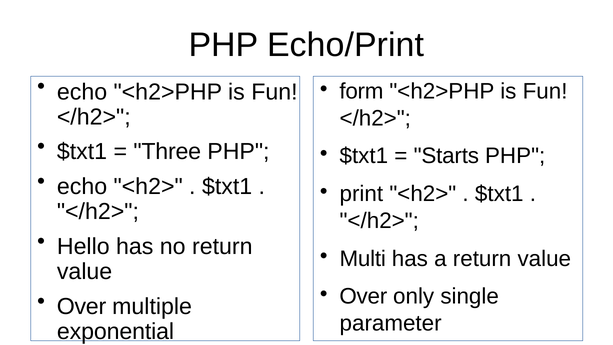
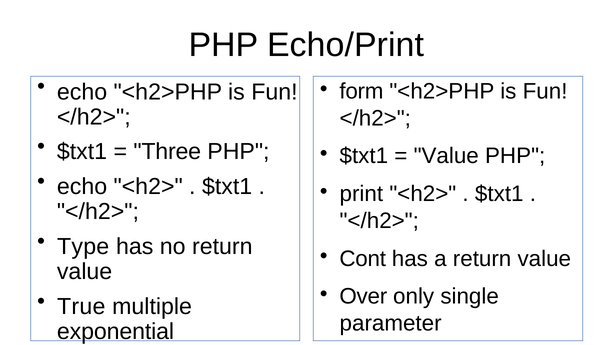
Starts: Starts -> Value (446, 156)
Hello: Hello -> Type (83, 246)
Multi: Multi -> Cont (363, 259)
Over: Over -> True (81, 306)
